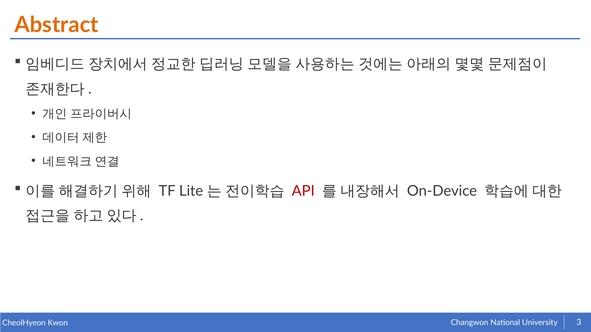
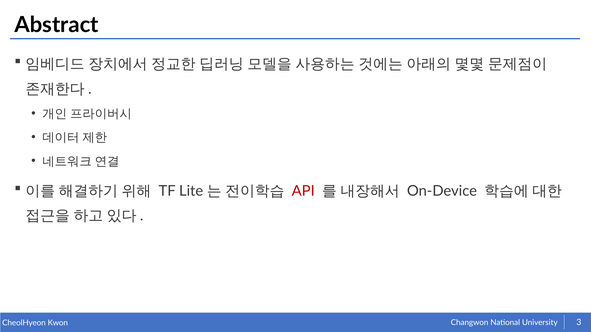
Abstract colour: orange -> black (56, 25)
